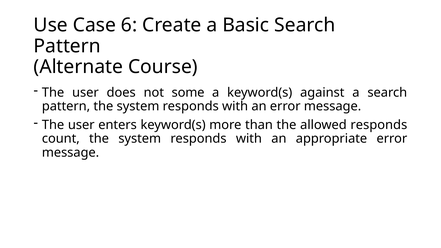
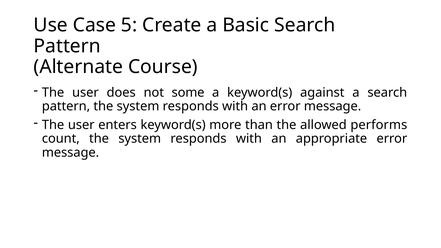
6: 6 -> 5 (129, 25)
allowed responds: responds -> performs (379, 125)
